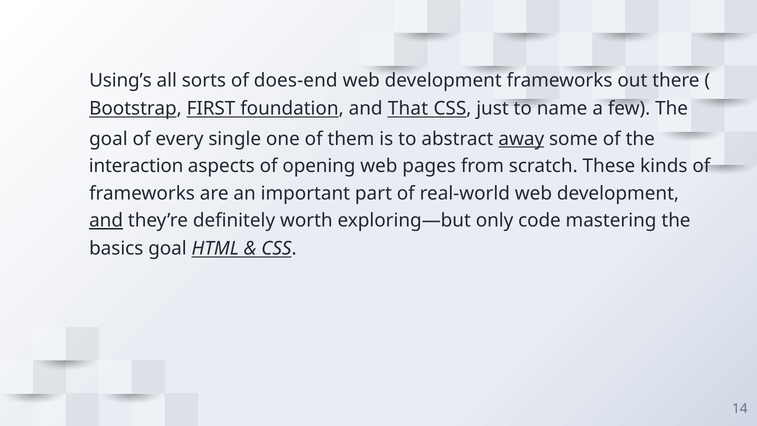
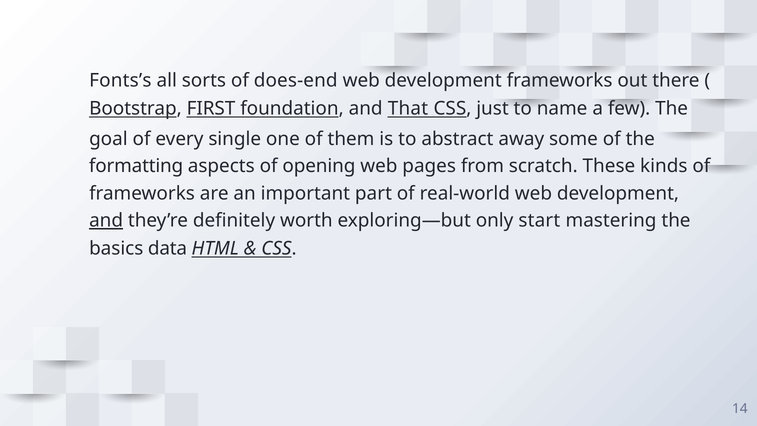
Using’s: Using’s -> Fonts’s (120, 81)
away underline: present -> none (521, 139)
interaction: interaction -> formatting (136, 166)
code: code -> start (539, 221)
basics goal: goal -> data (168, 248)
